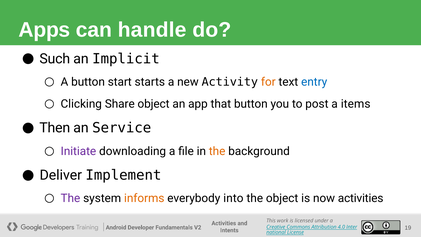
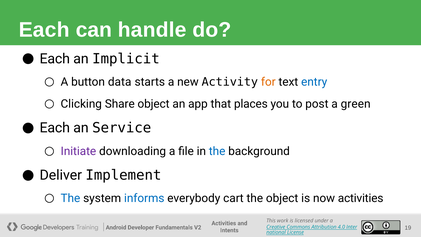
Apps: Apps -> Each (44, 30)
Such: Such -> Each (55, 59)
start: start -> data (120, 82)
that button: button -> places (251, 104)
items: items -> green (356, 104)
Then: Then -> Each (55, 128)
the colour: orange -> blue (217, 151)
The colour: purple -> blue (70, 198)
informs colour: orange -> blue (144, 198)
into: into -> cart (233, 198)
